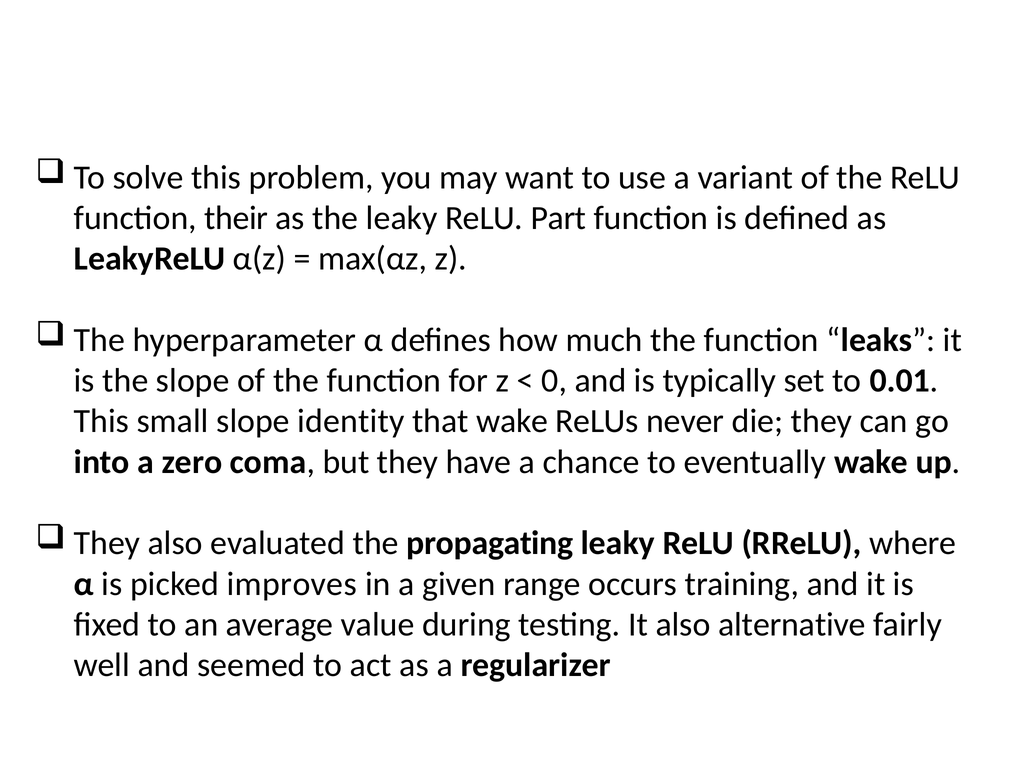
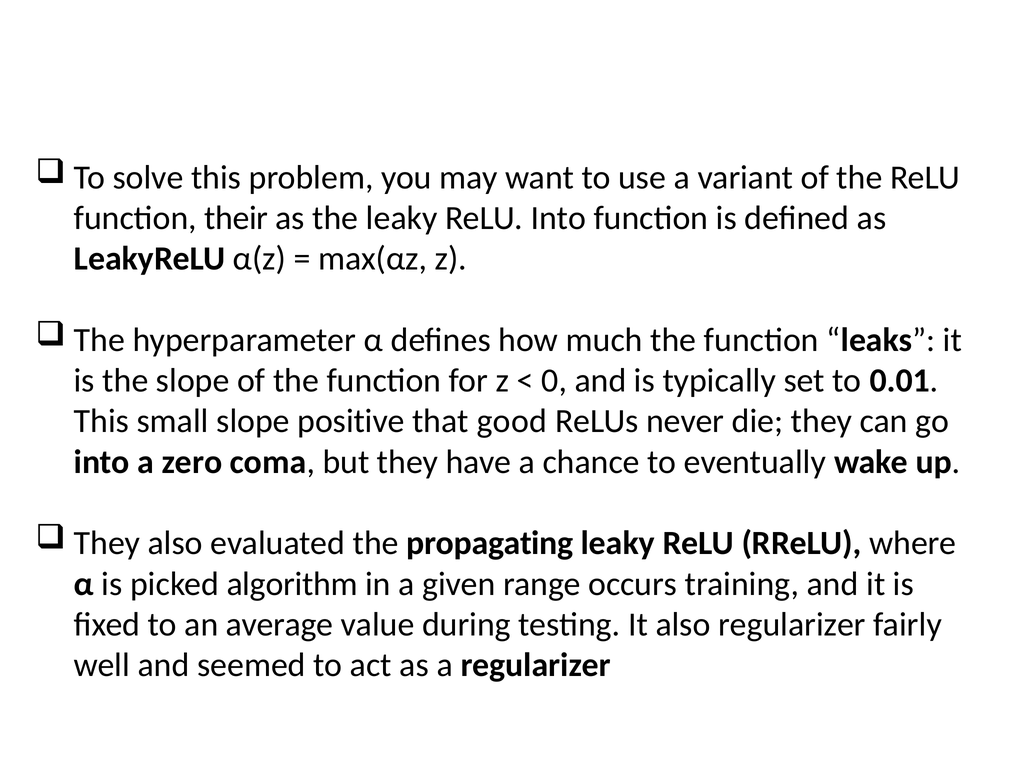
ReLU Part: Part -> Into (558, 218)
identity: identity -> positive (351, 421)
that wake: wake -> good (512, 421)
improves: improves -> algorithm (292, 584)
also alternative: alternative -> regularizer (792, 624)
